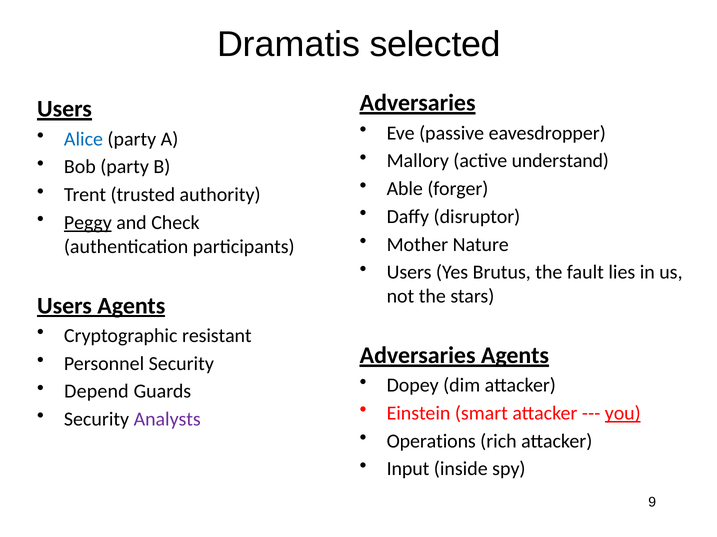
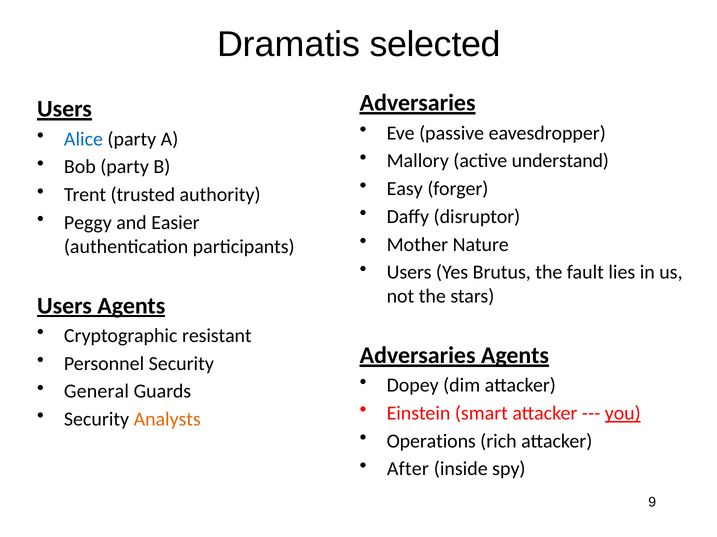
Able: Able -> Easy (405, 189)
Peggy underline: present -> none (88, 223)
Check: Check -> Easier (175, 223)
Depend: Depend -> General (96, 392)
Analysts colour: purple -> orange (167, 420)
Input: Input -> After (408, 469)
